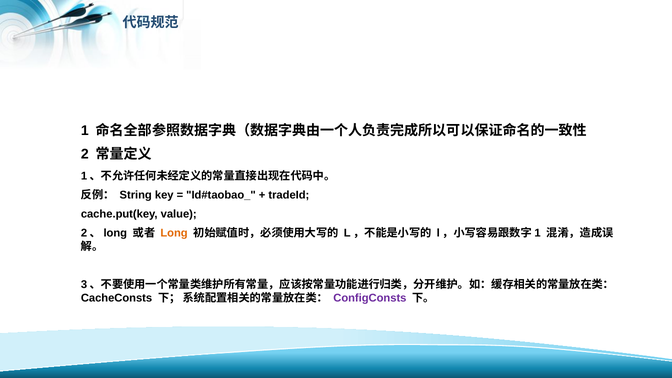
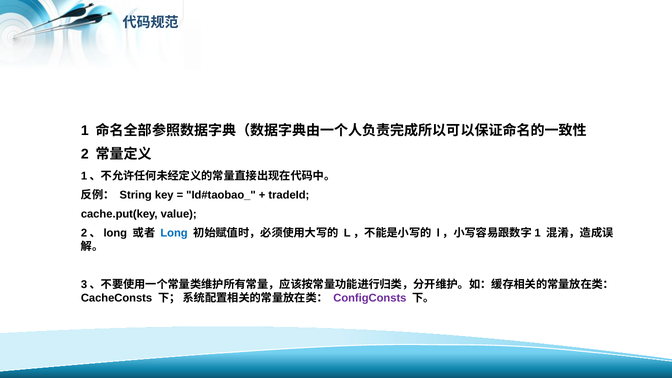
Long colour: orange -> blue (174, 233)
